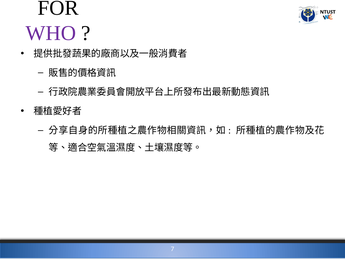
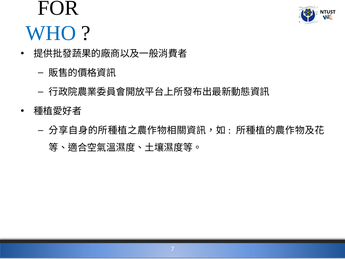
WHO colour: purple -> blue (51, 33)
